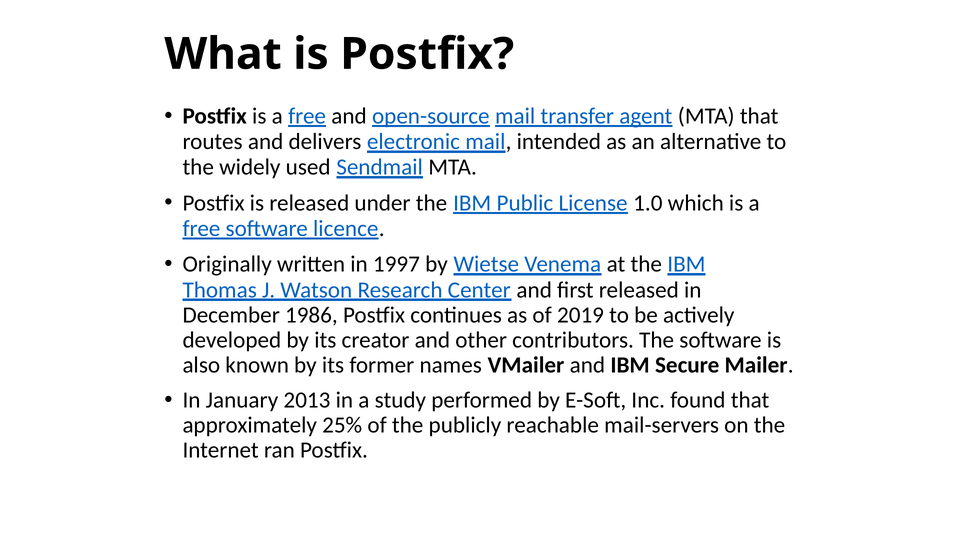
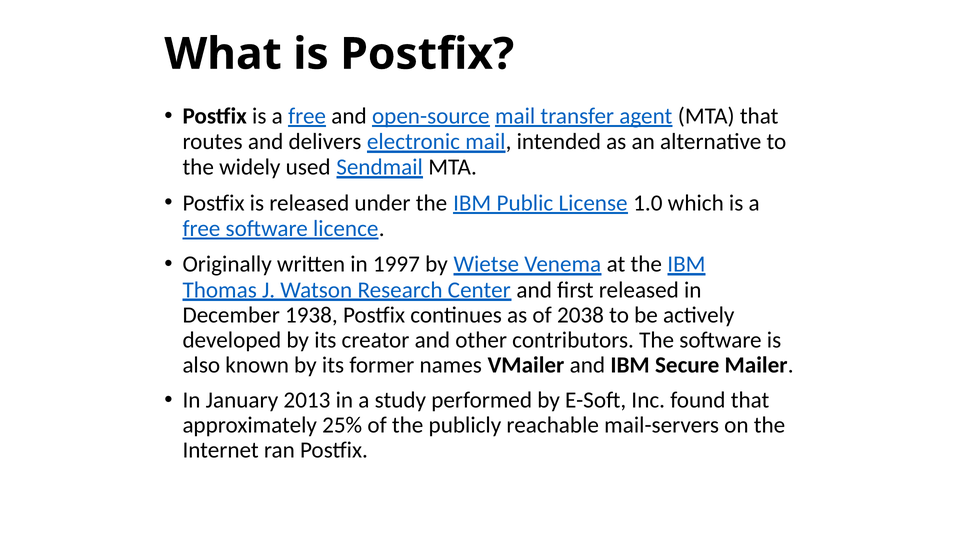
1986: 1986 -> 1938 (311, 315)
2019: 2019 -> 2038 (581, 315)
